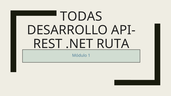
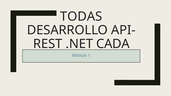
RUTA: RUTA -> CADA (113, 44)
